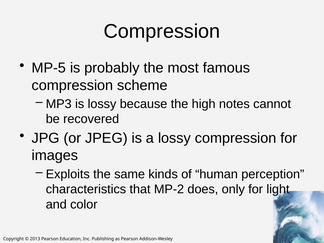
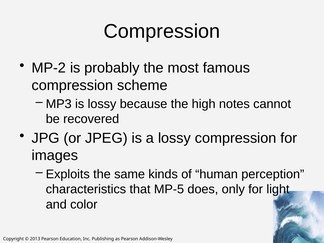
MP-5: MP-5 -> MP-2 (49, 68)
MP-2: MP-2 -> MP-5 (169, 189)
